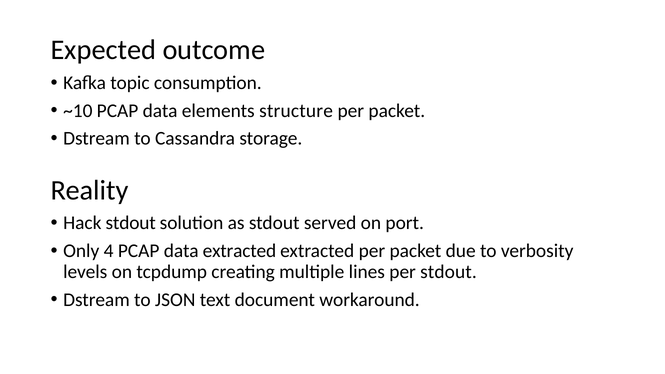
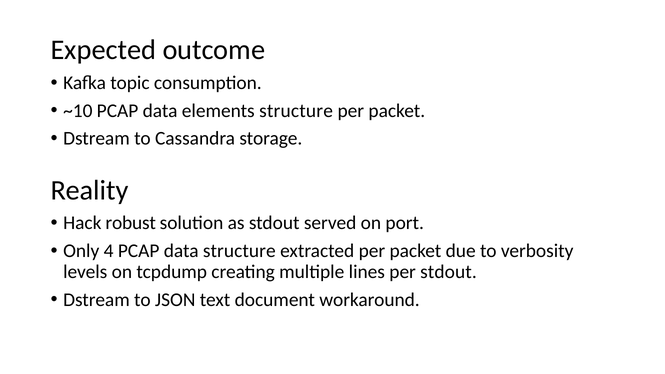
Hack stdout: stdout -> robust (131, 223)
data extracted: extracted -> structure (239, 251)
